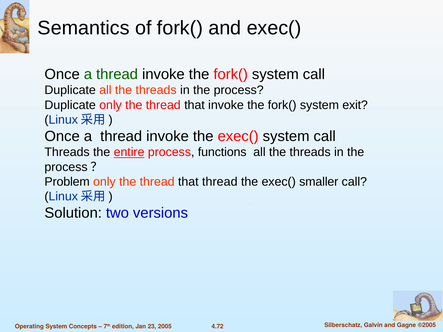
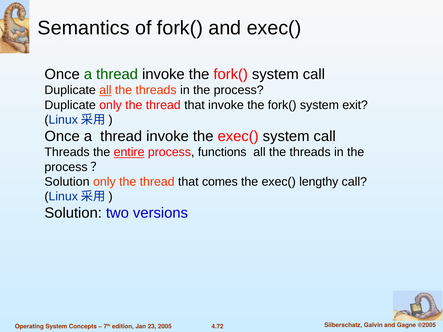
all underline: none -> present (105, 90)
Problem: Problem -> Solution (67, 182)
that thread: thread -> comes (220, 182)
smaller: smaller -> lengthy (319, 182)
